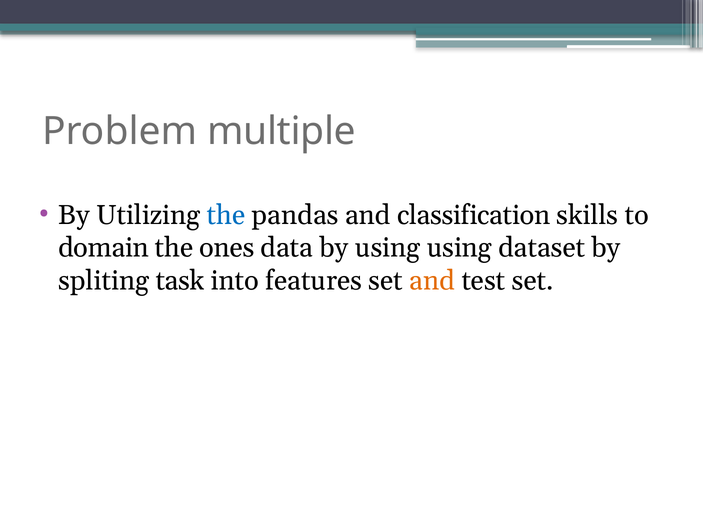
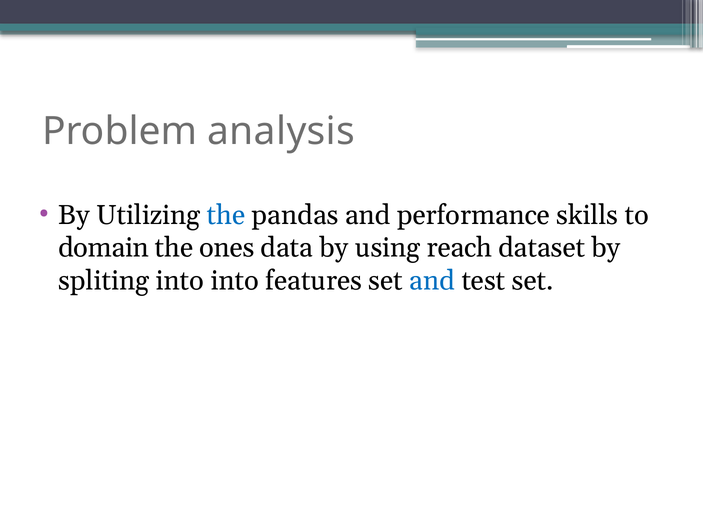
multiple: multiple -> analysis (281, 132)
classification: classification -> performance (474, 215)
using using: using -> reach (459, 248)
spliting task: task -> into (180, 281)
and colour: orange -> blue (432, 281)
